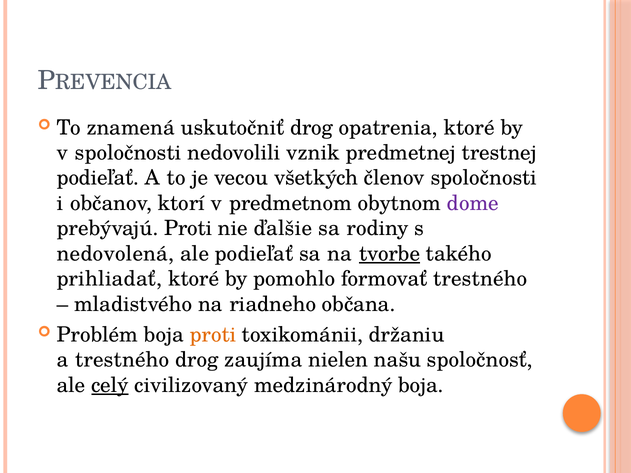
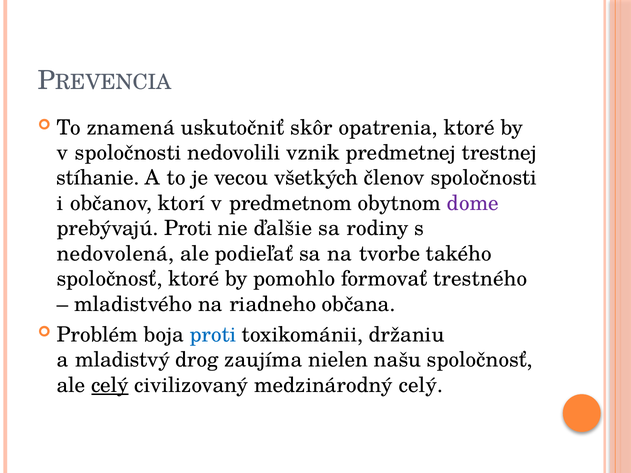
uskutočniť drog: drog -> skôr (311, 128)
podieľať: podieľať -> stíhanie (98, 178)
tvorbe underline: present -> none (390, 254)
prihliadať: prihliadať -> spoločnosť (110, 279)
proti colour: orange -> blue (213, 335)
a trestného: trestného -> mladistvý (123, 360)
medzinárodný boja: boja -> celý (421, 385)
